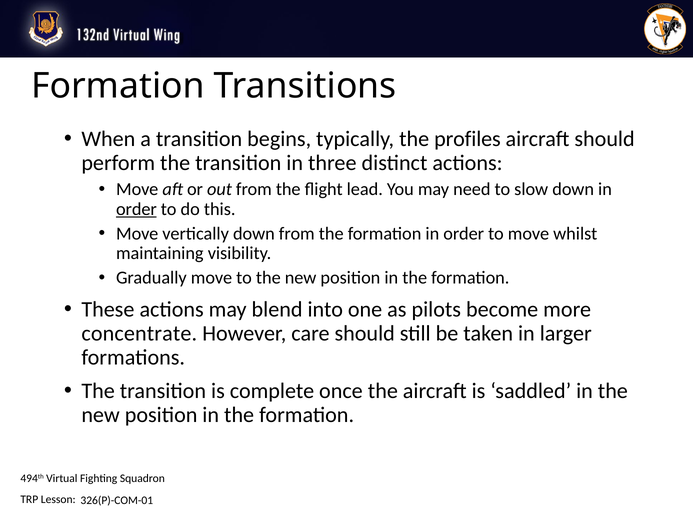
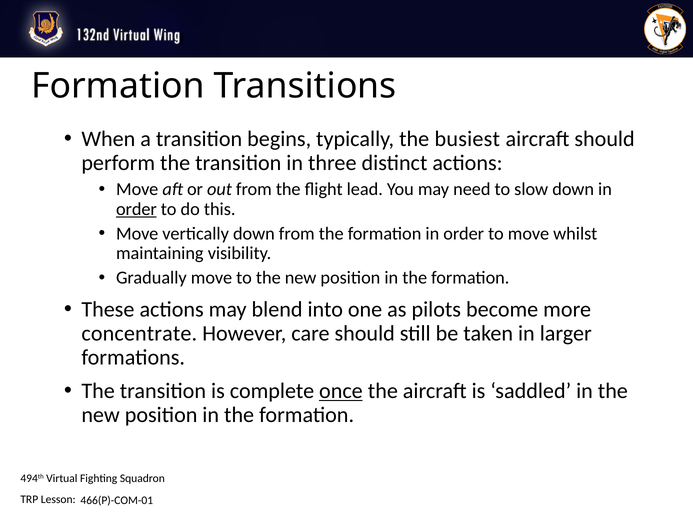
profiles: profiles -> busiest (467, 139)
once underline: none -> present (341, 391)
326(P)-COM-01: 326(P)-COM-01 -> 466(P)-COM-01 (117, 500)
